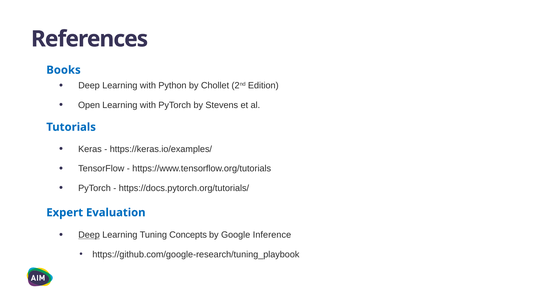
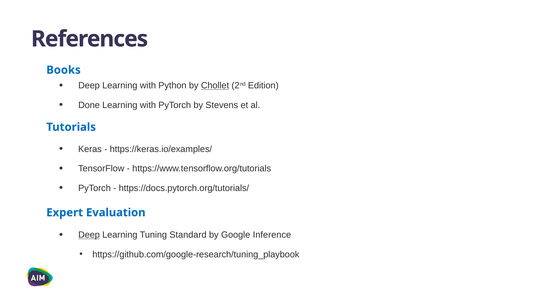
Chollet underline: none -> present (215, 85)
Open: Open -> Done (89, 105)
Concepts: Concepts -> Standard (188, 235)
